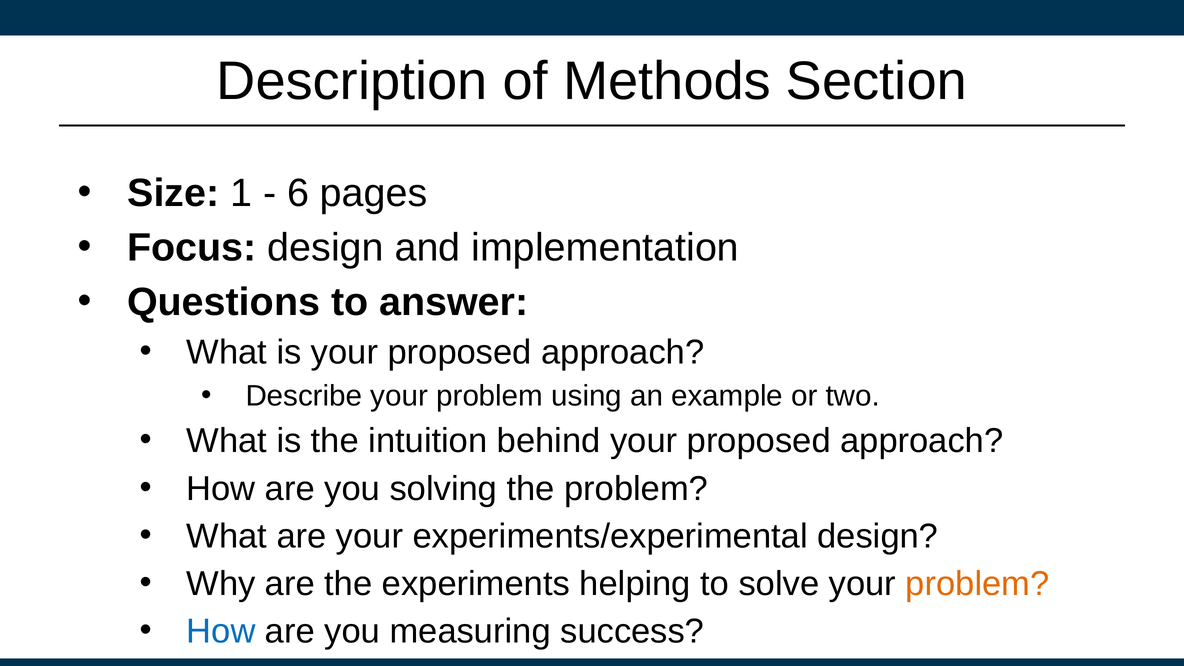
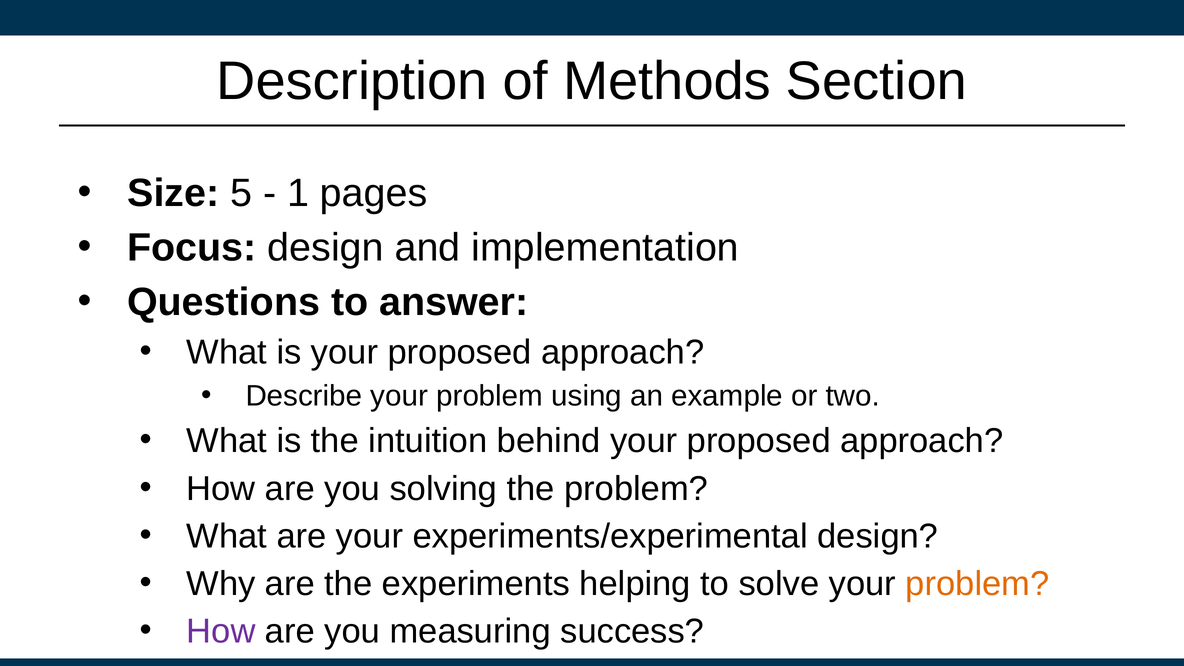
1: 1 -> 5 (241, 193)
6: 6 -> 1 (298, 193)
How colour: blue -> purple (221, 632)
